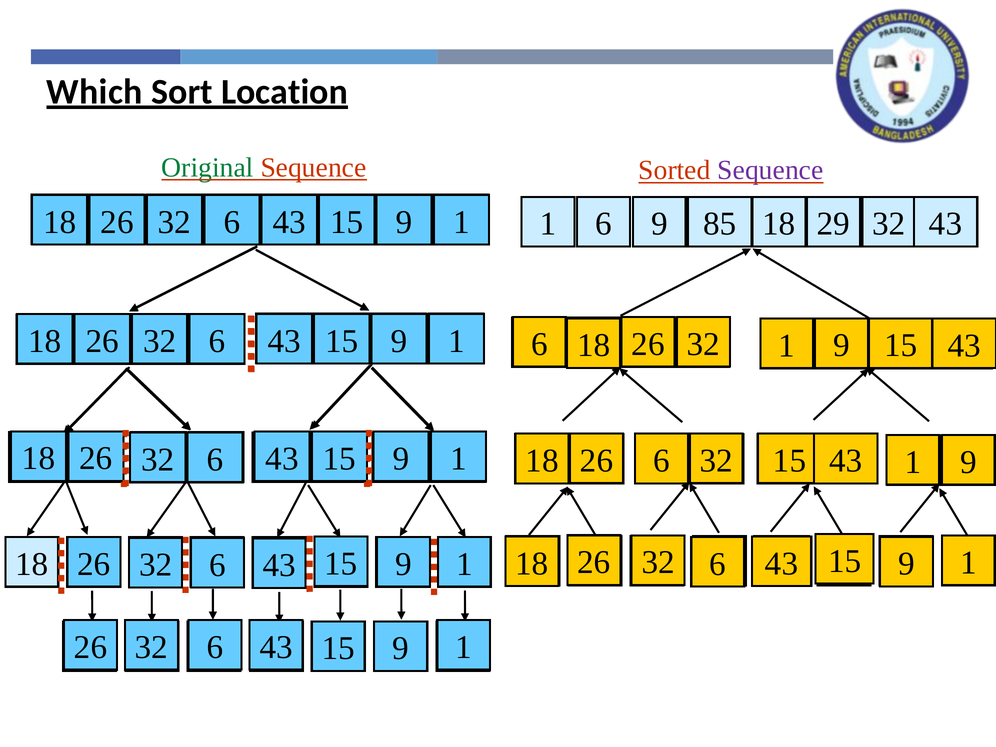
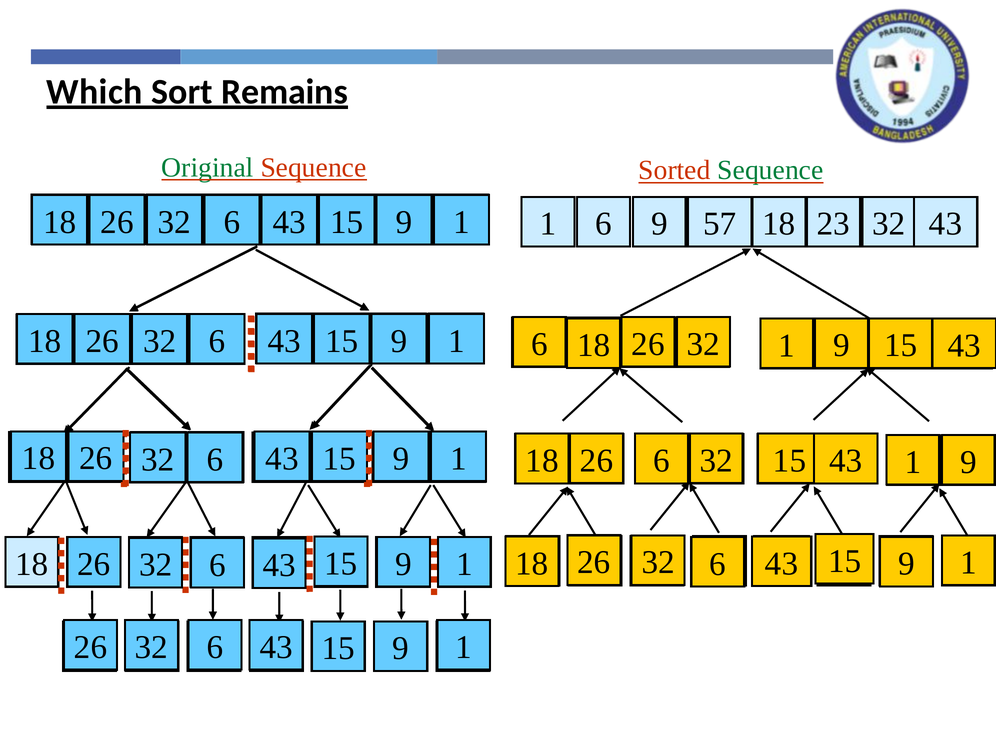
Location: Location -> Remains (284, 92)
Sequence colour: purple -> green (770, 170)
85: 85 -> 57 (720, 224)
29: 29 -> 23 (833, 224)
